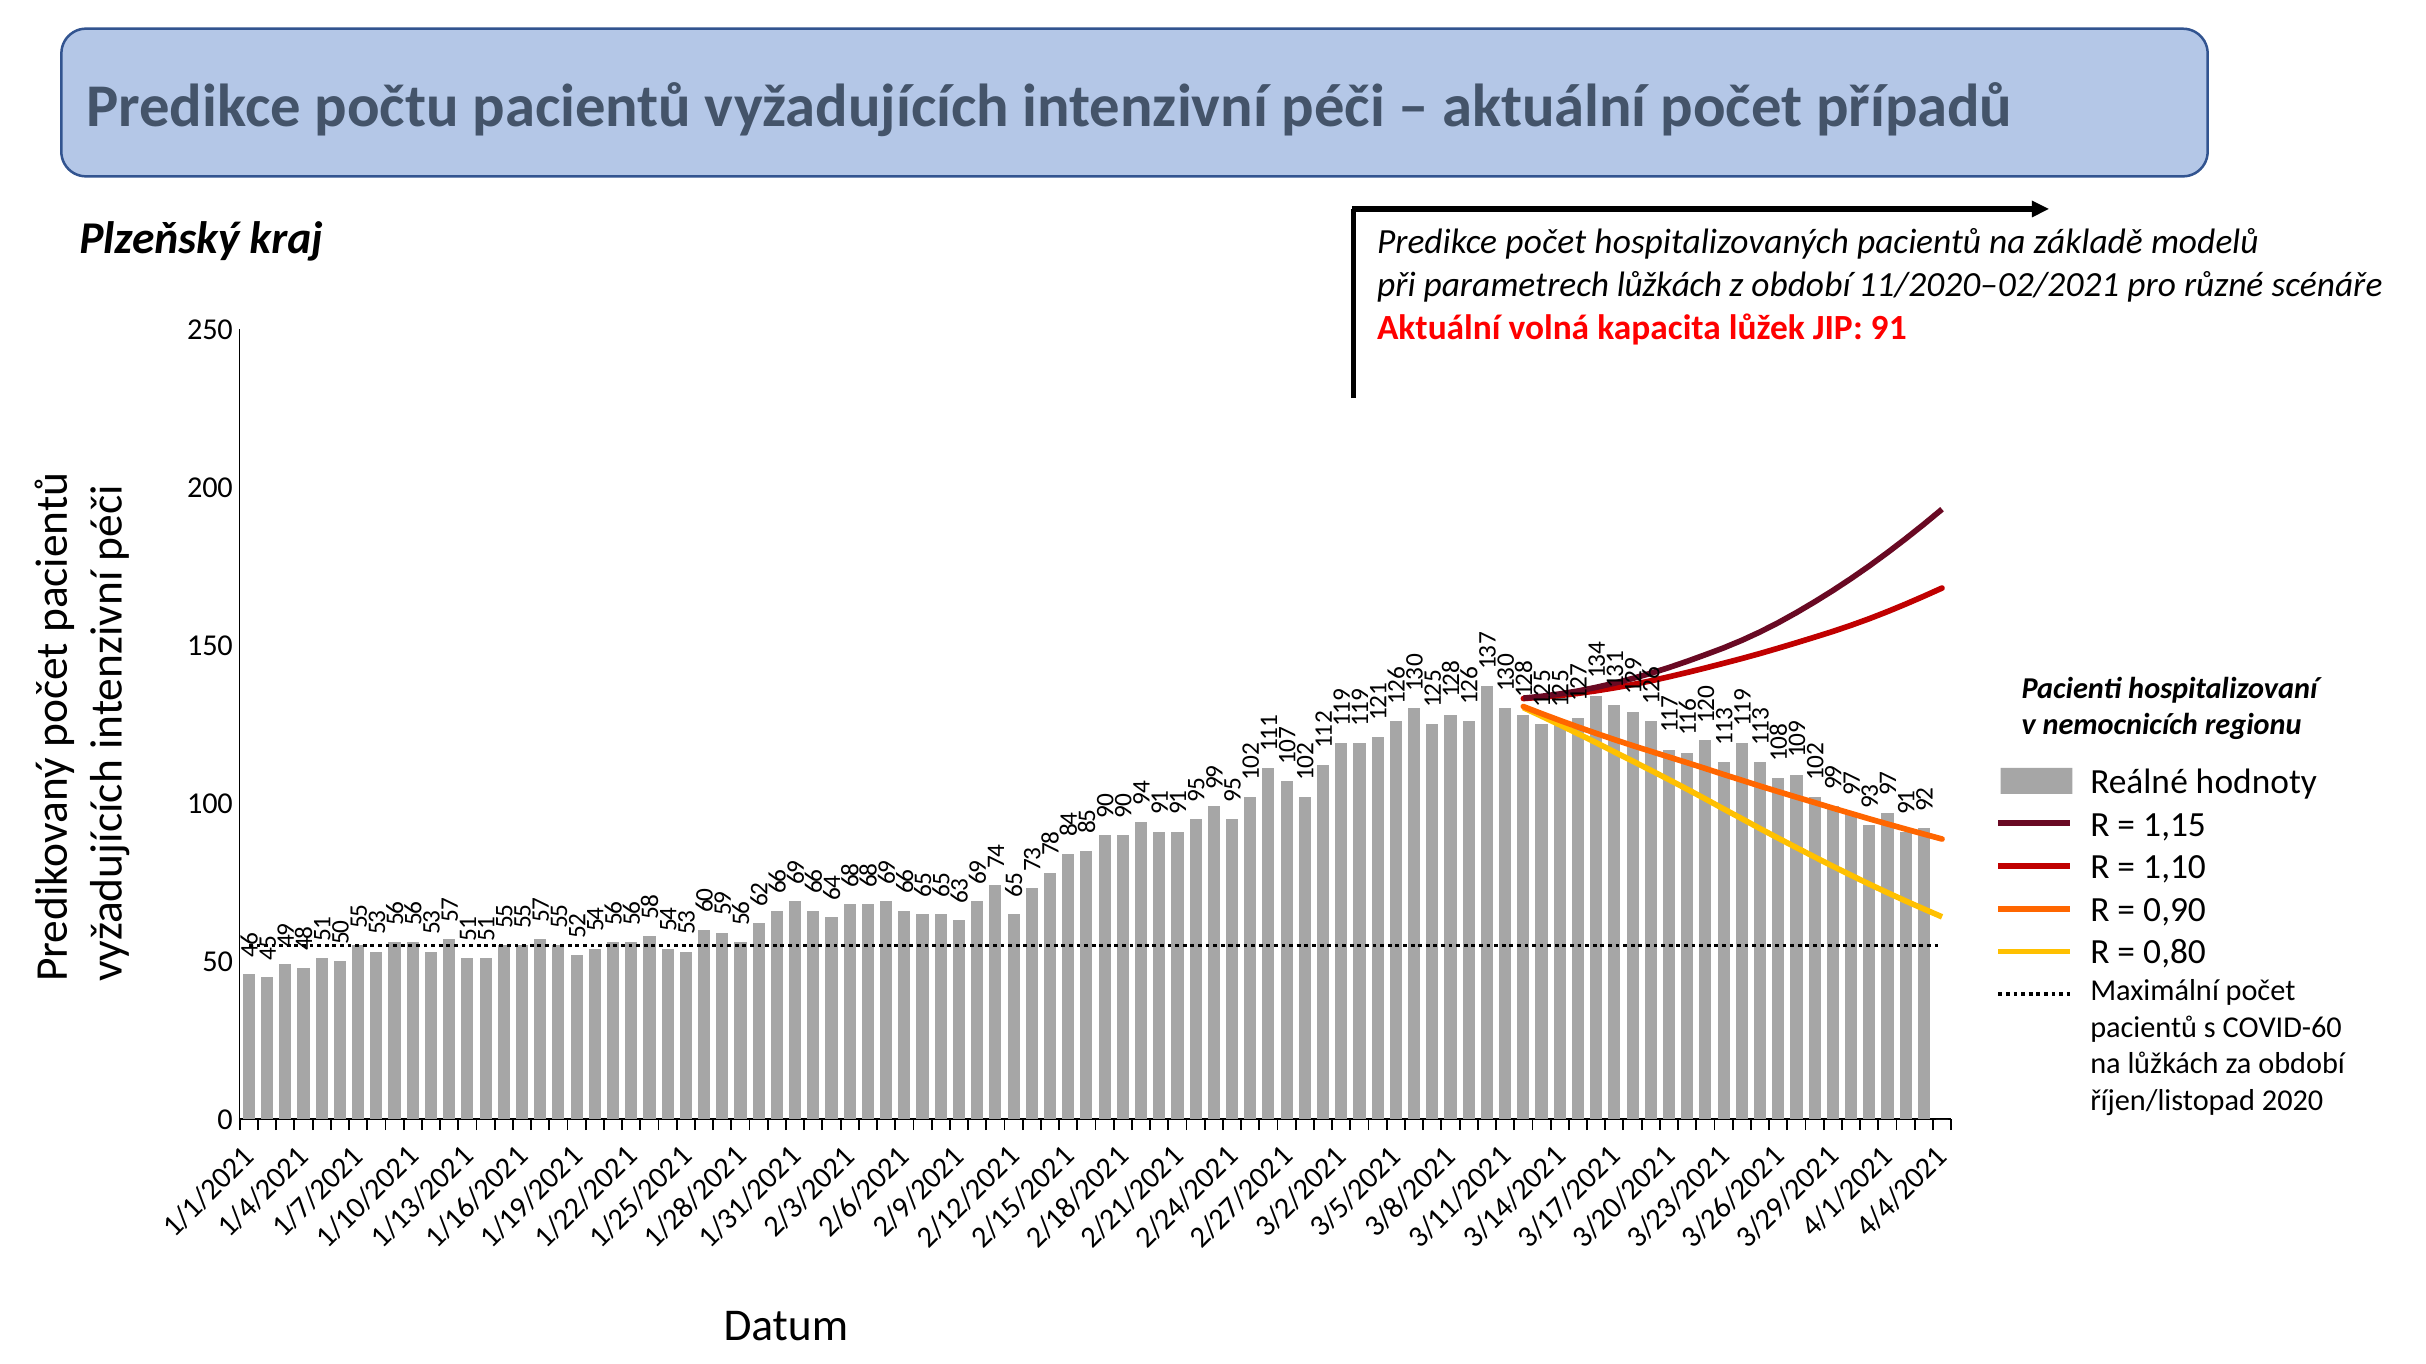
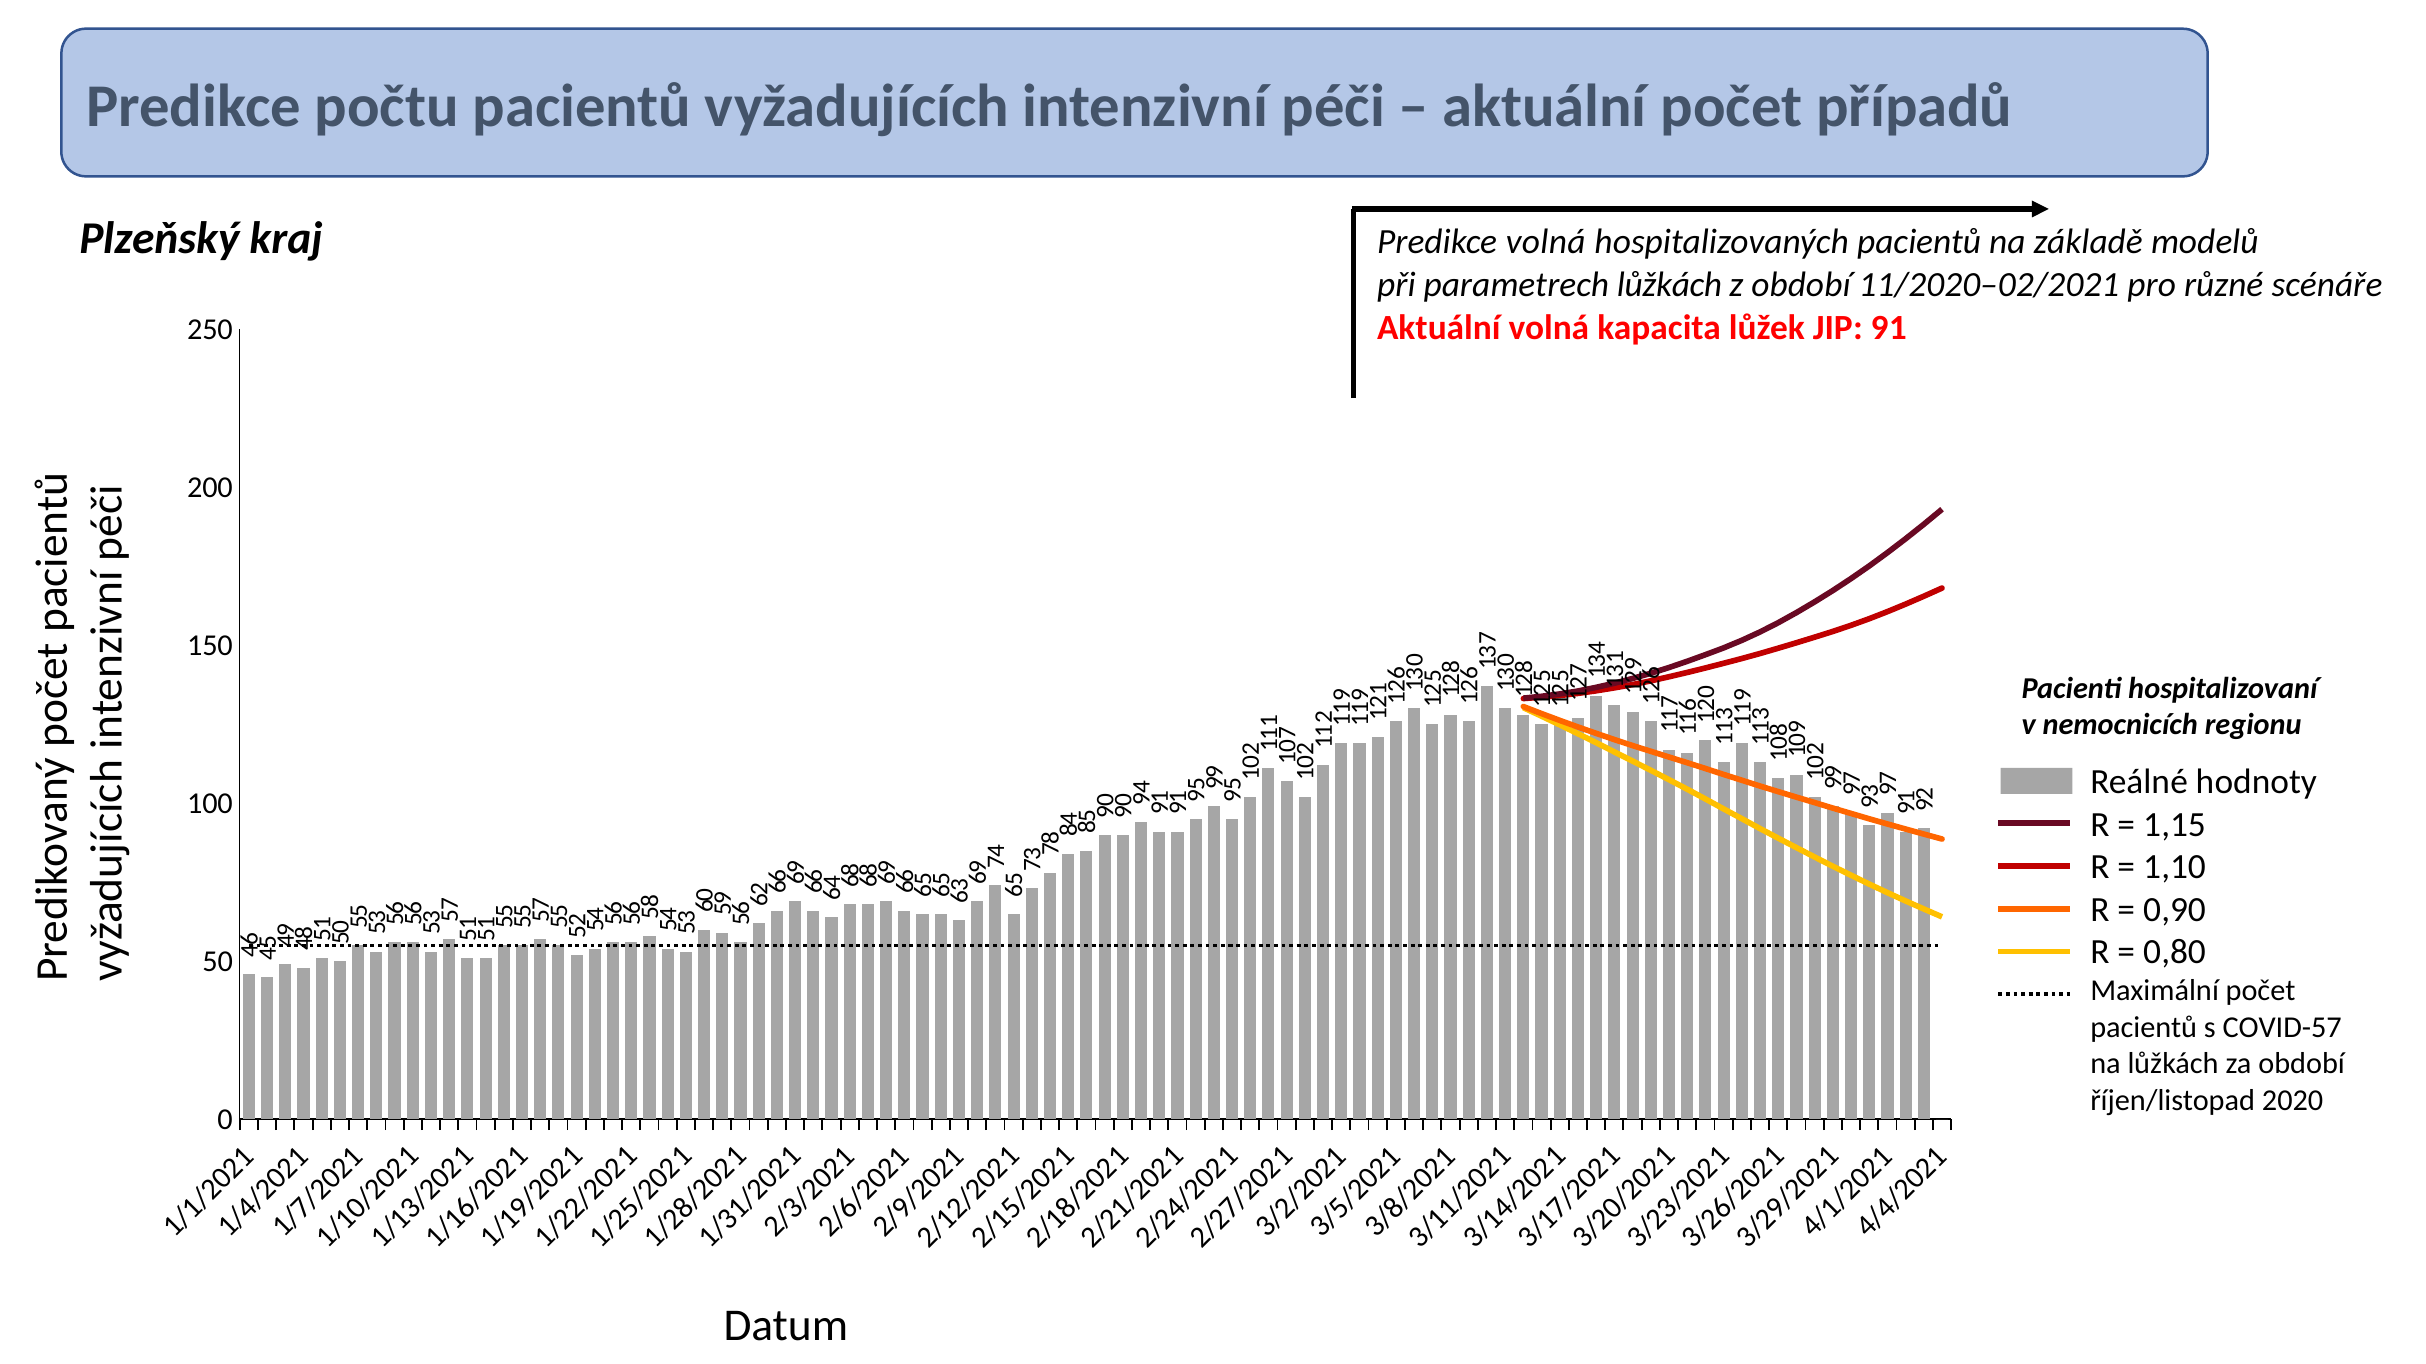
Predikce počet: počet -> volná (1546, 242)
COVID-60: COVID-60 -> COVID-57 (2282, 1028)
